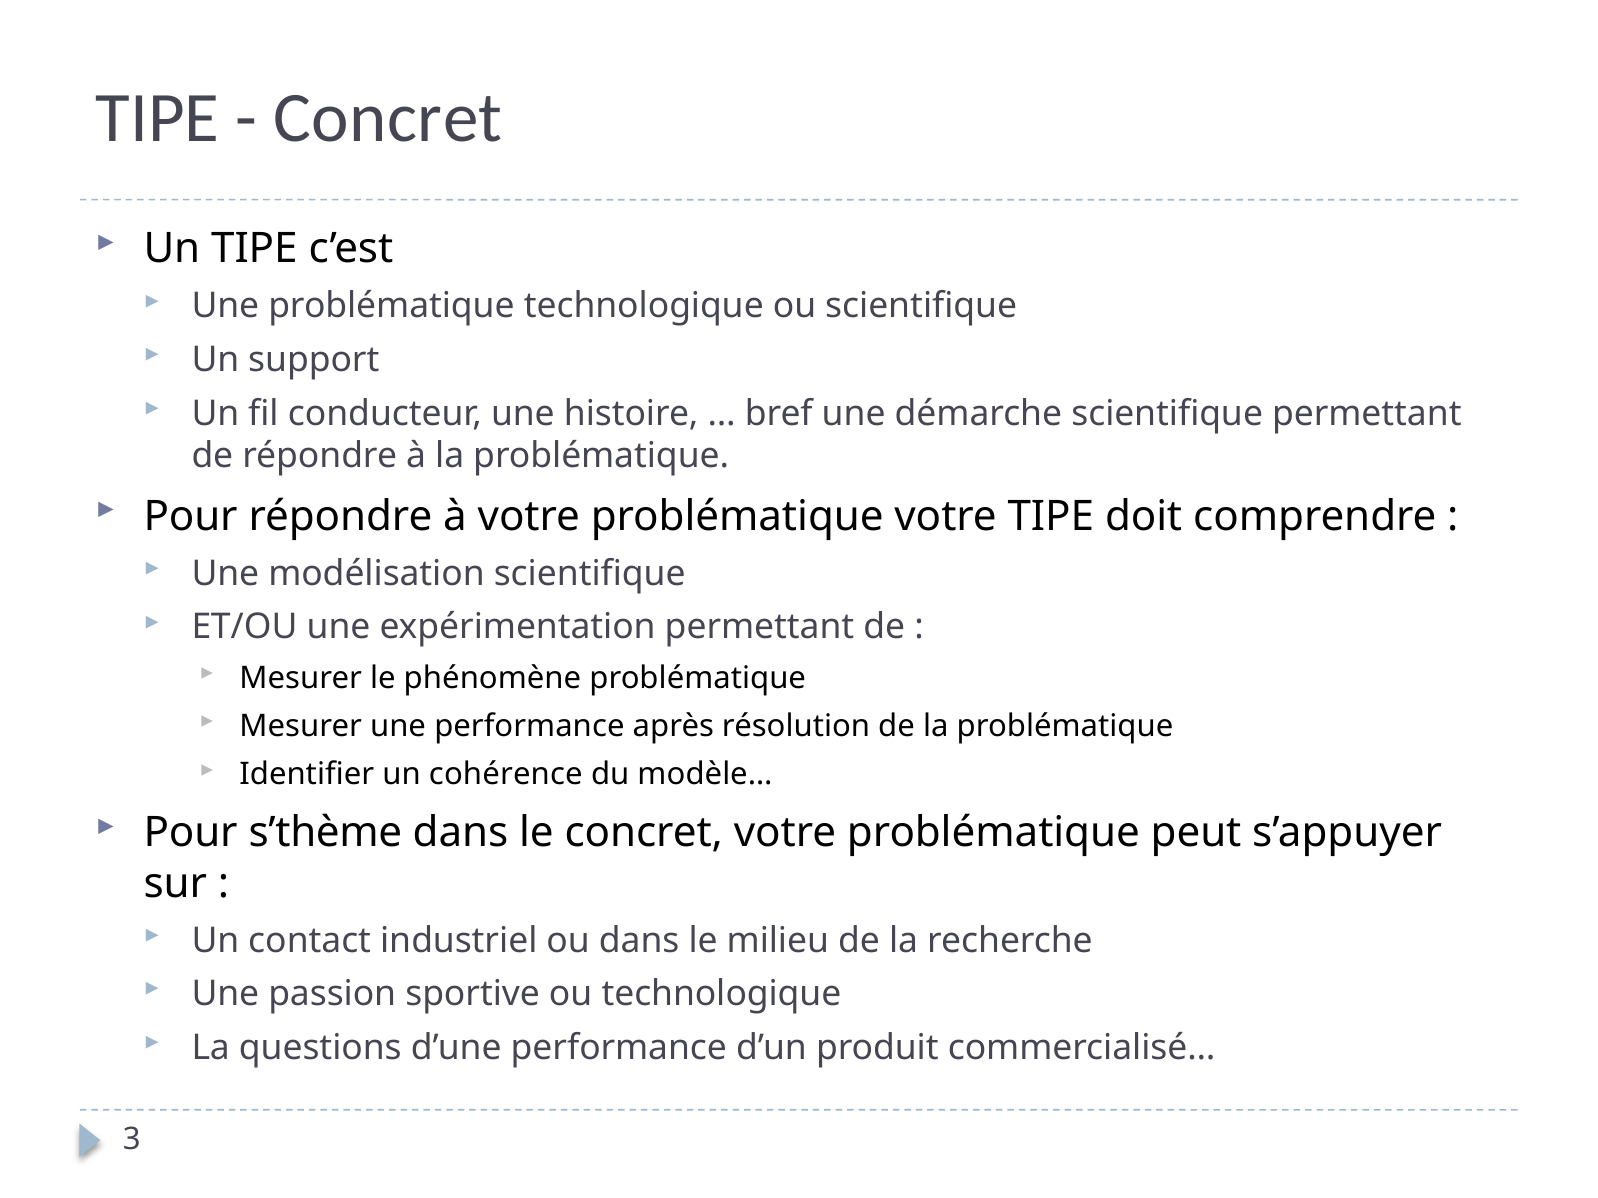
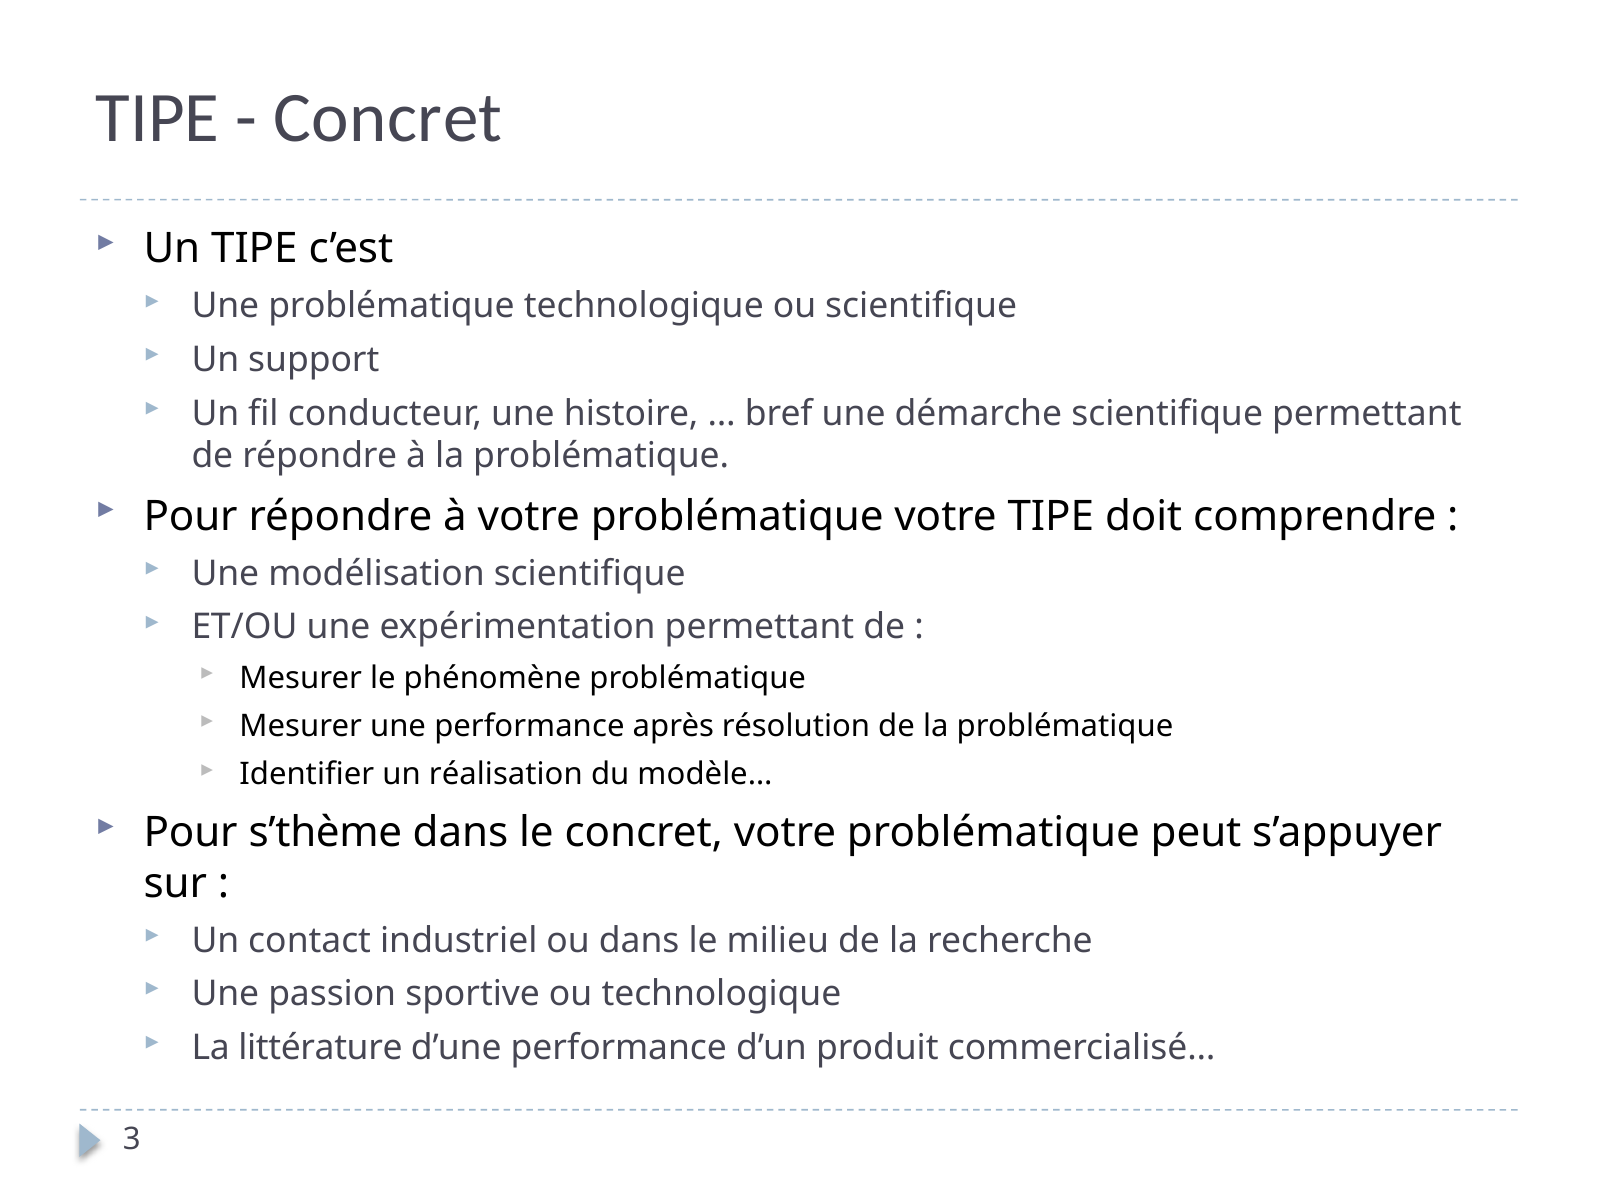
cohérence: cohérence -> réalisation (506, 775)
questions: questions -> littérature (320, 1048)
